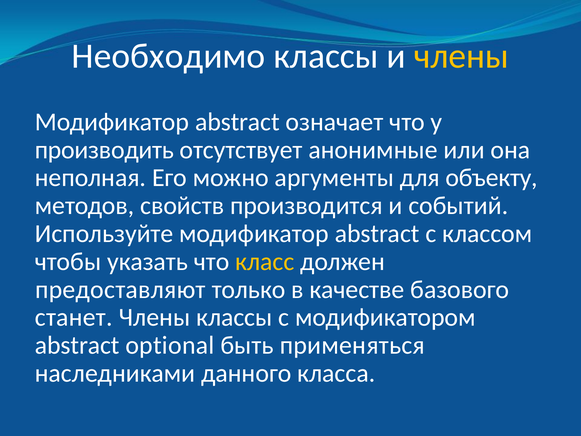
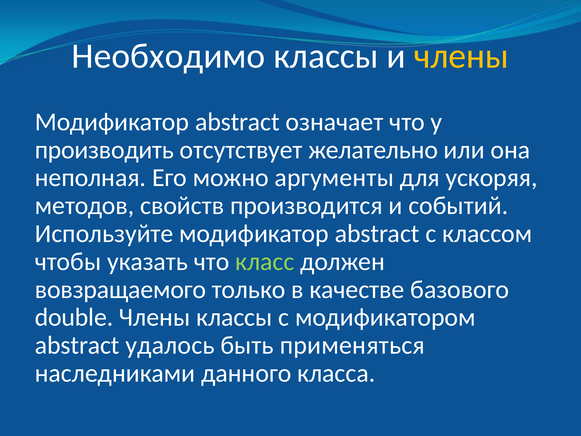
анонимные: анонимные -> желательно (373, 150)
объекту: объекту -> ускоряя (492, 178)
класс colour: yellow -> light green (265, 261)
предоставляют: предоставляют -> вовзращаемого (121, 289)
станет: станет -> double (74, 317)
optional: optional -> удалось (170, 345)
